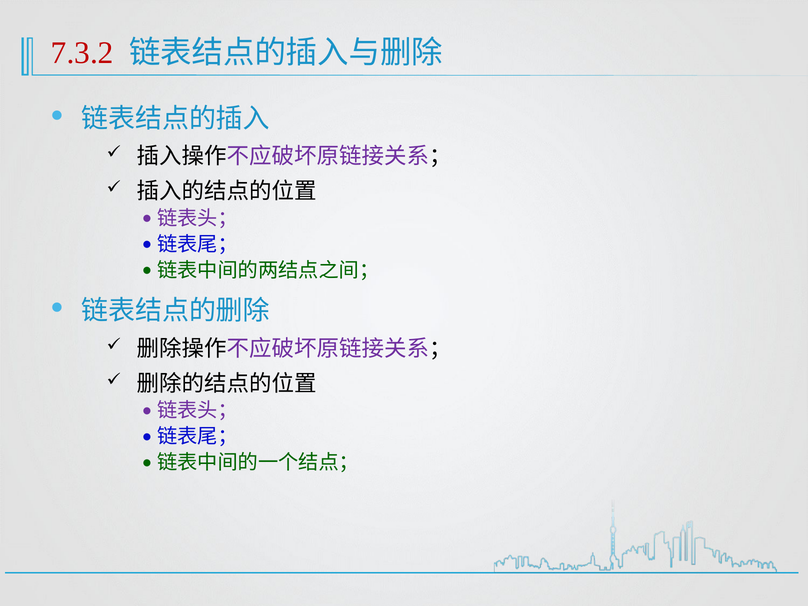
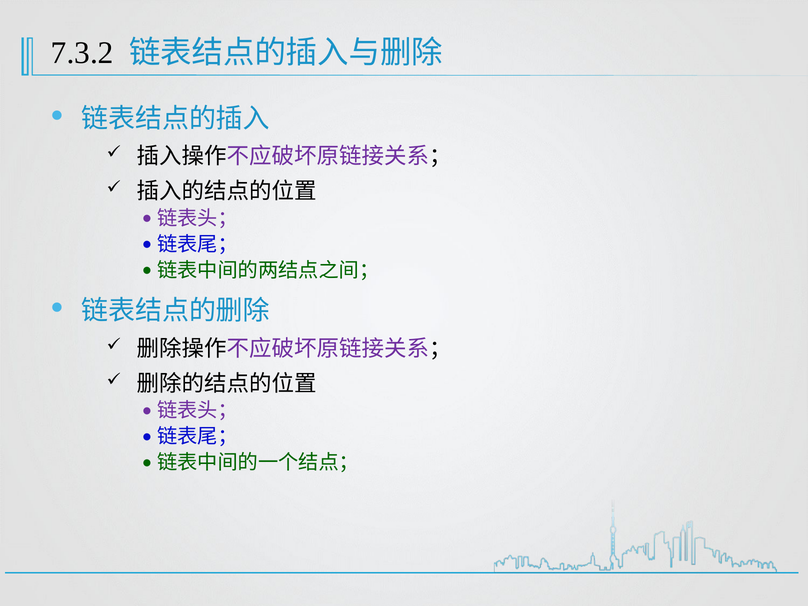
7.3.2 colour: red -> black (82, 53)
